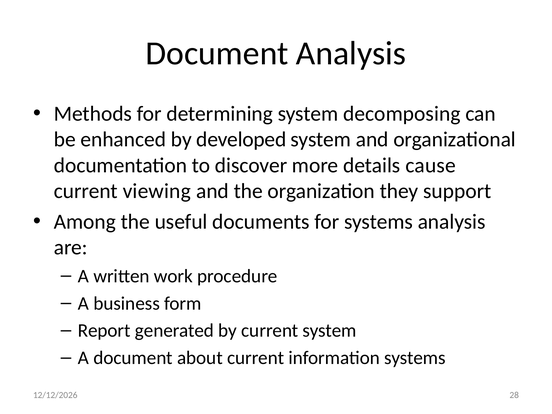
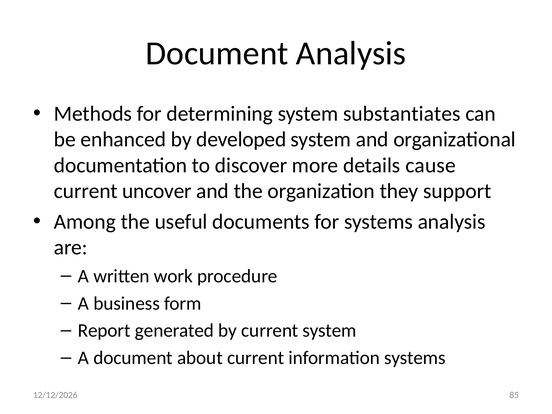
decomposing: decomposing -> substantiates (402, 114)
viewing: viewing -> uncover (157, 191)
28: 28 -> 85 (514, 395)
